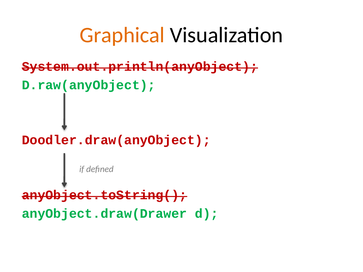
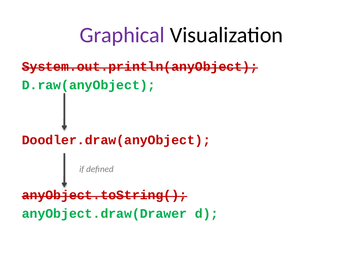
Graphical colour: orange -> purple (122, 35)
